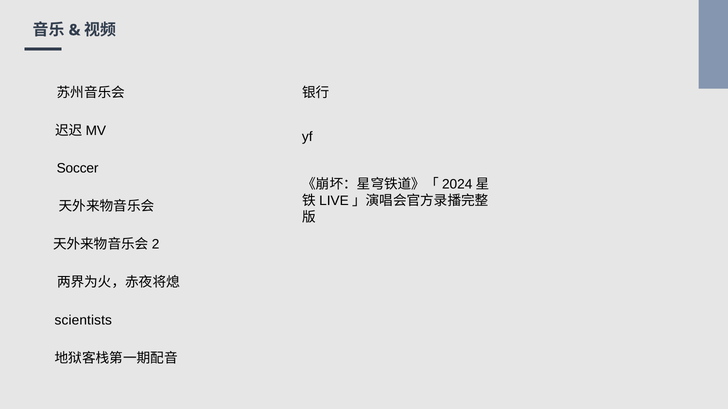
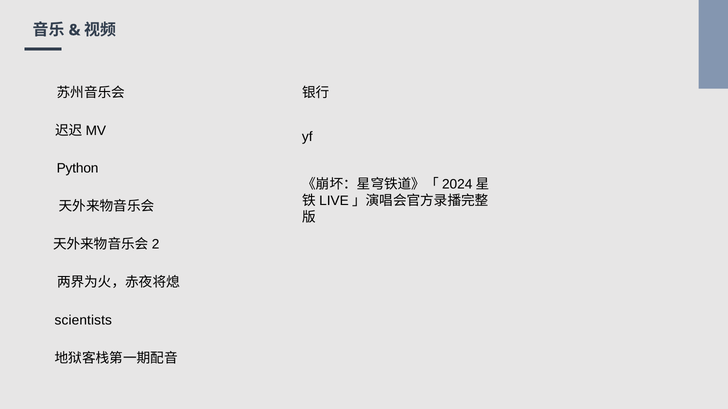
Soccer: Soccer -> Python (78, 169)
